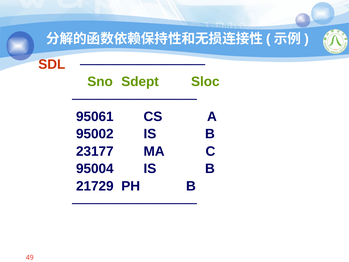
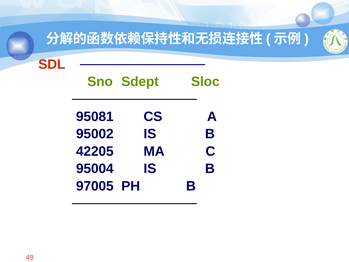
95061: 95061 -> 95081 (95, 116)
23177: 23177 -> 42205 (95, 151)
21729: 21729 -> 97005 (95, 186)
